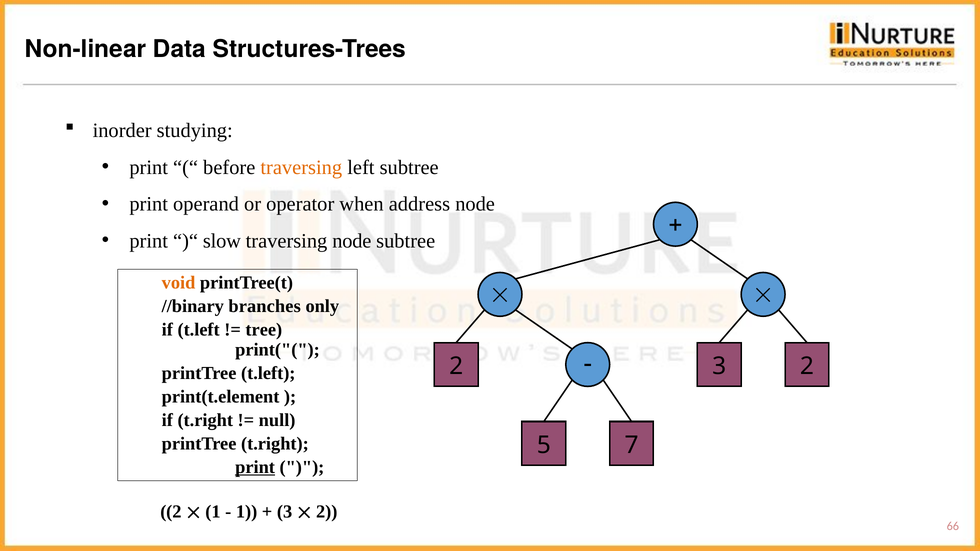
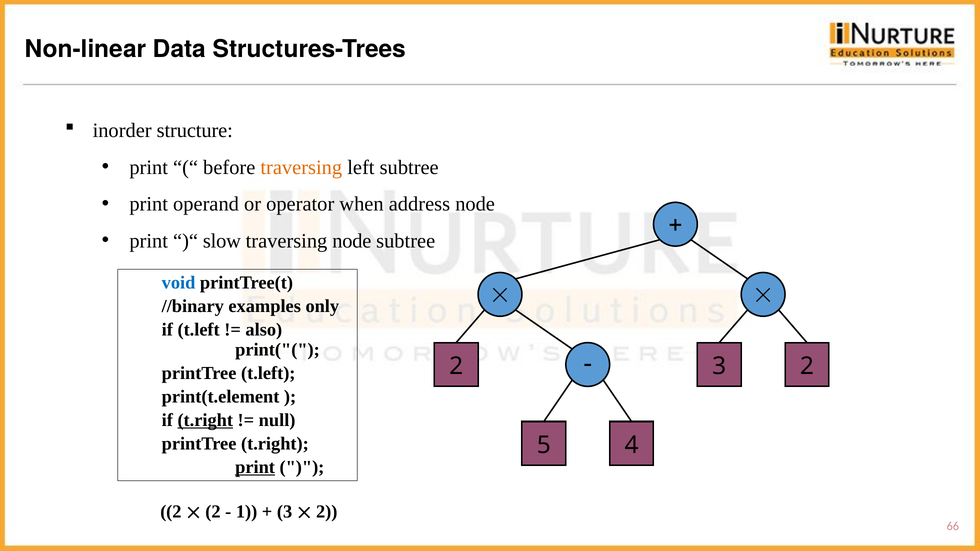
studying: studying -> structure (195, 131)
void colour: orange -> blue (179, 283)
branches: branches -> examples (265, 306)
tree: tree -> also (264, 330)
t.right underline: none -> present (205, 420)
7: 7 -> 4 (632, 445)
1: 1 -> 2 (213, 512)
